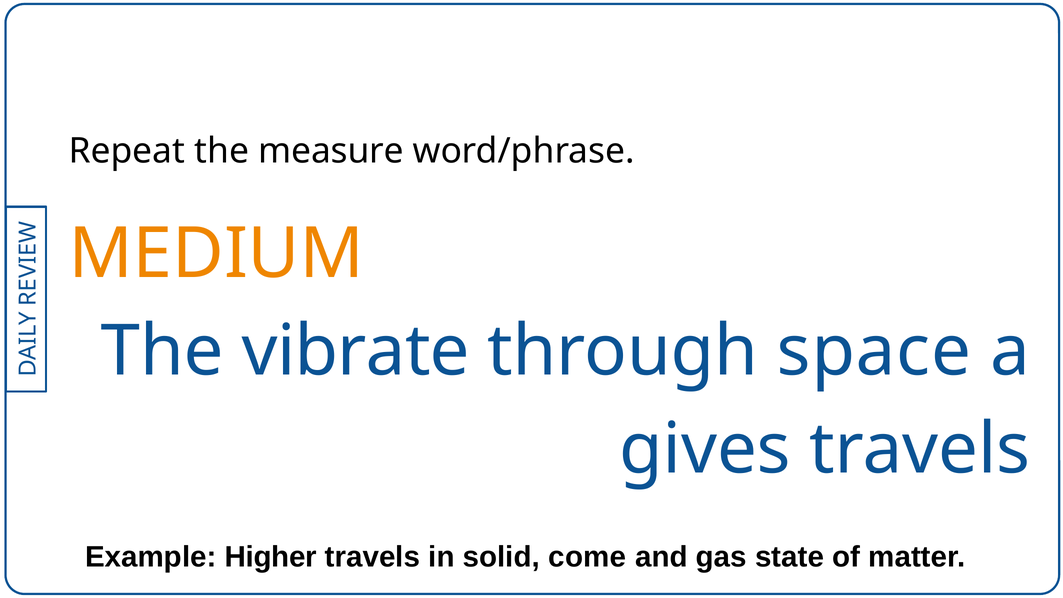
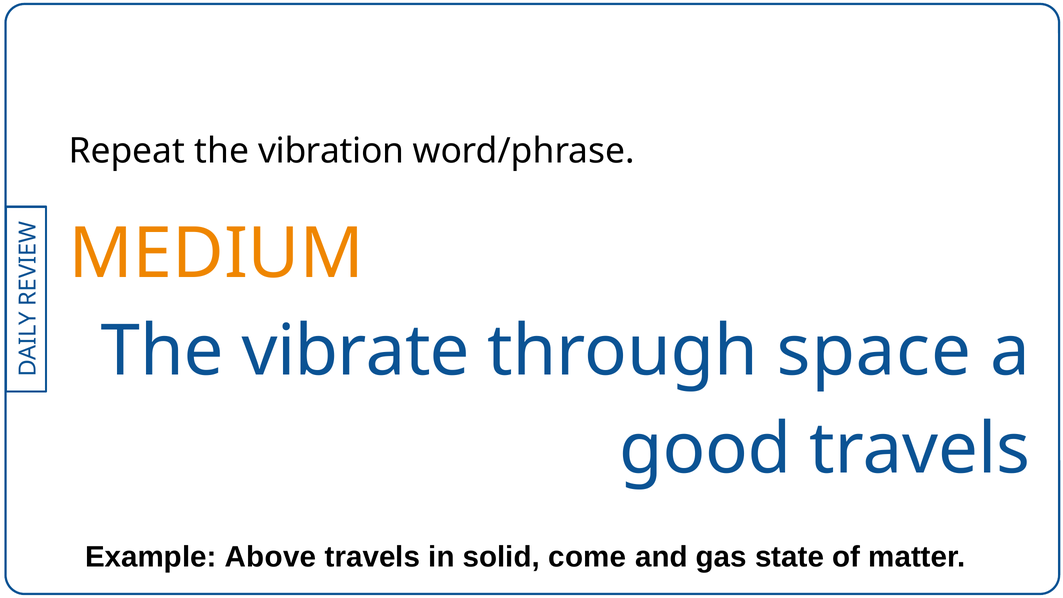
measure: measure -> vibration (331, 151)
gives: gives -> good (705, 449)
Higher: Higher -> Above (271, 557)
